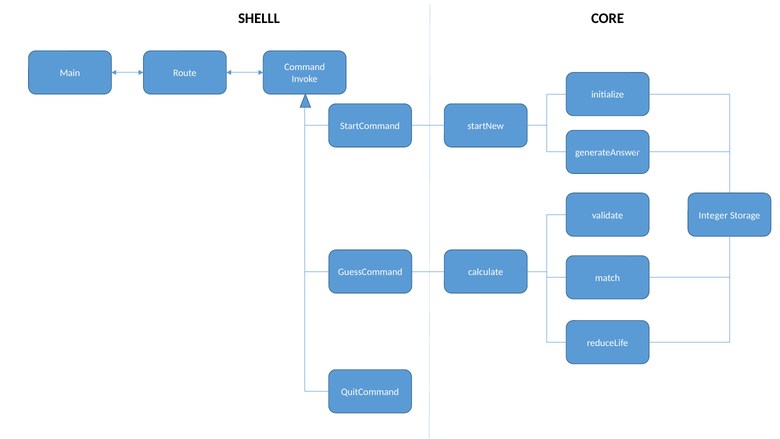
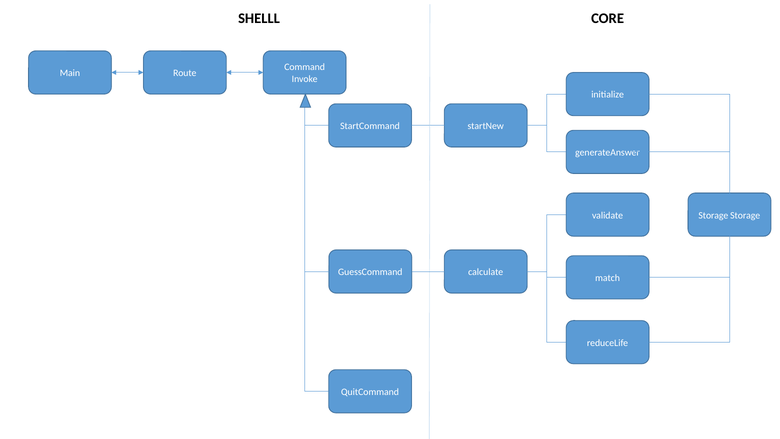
validate Integer: Integer -> Storage (713, 215)
